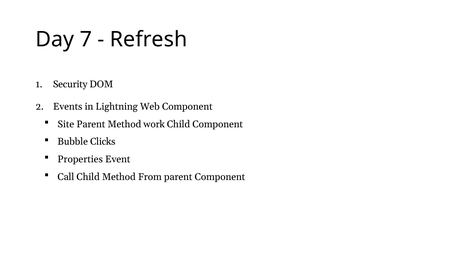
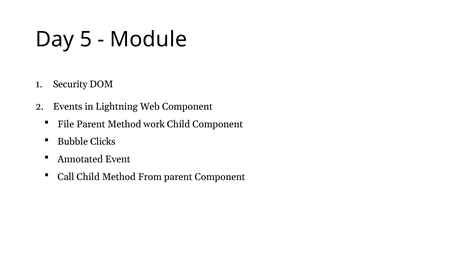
7: 7 -> 5 (86, 39)
Refresh: Refresh -> Module (149, 39)
Site: Site -> File (66, 124)
Properties: Properties -> Annotated (80, 159)
